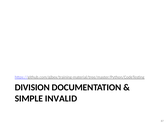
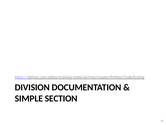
INVALID: INVALID -> SECTION (61, 98)
